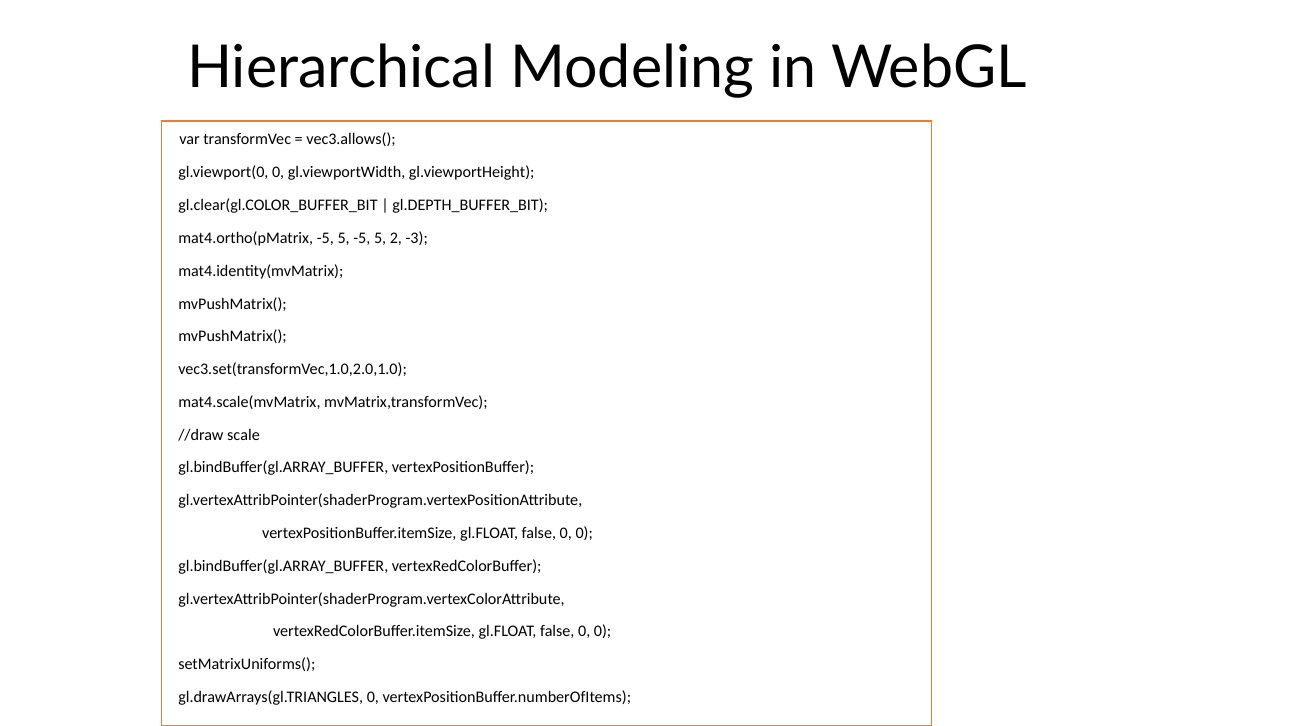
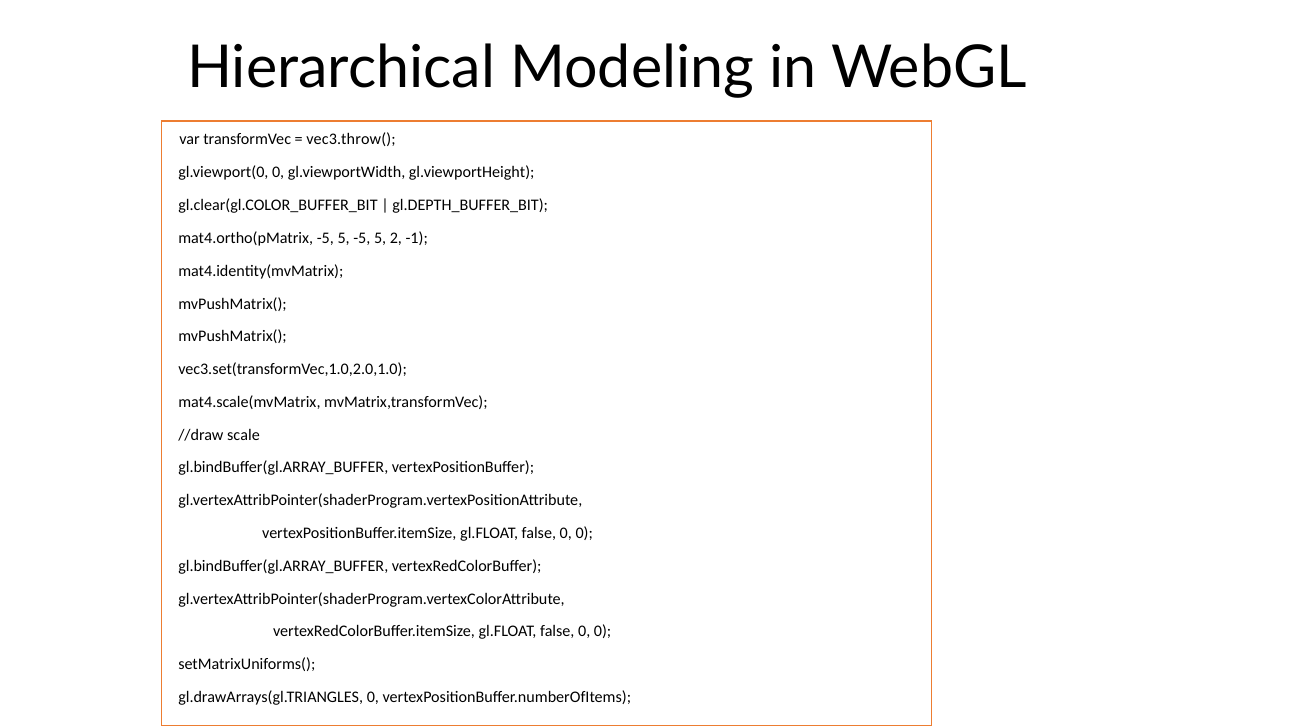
vec3.allows(: vec3.allows( -> vec3.throw( (351, 139)
-3: -3 -> -1 (417, 238)
